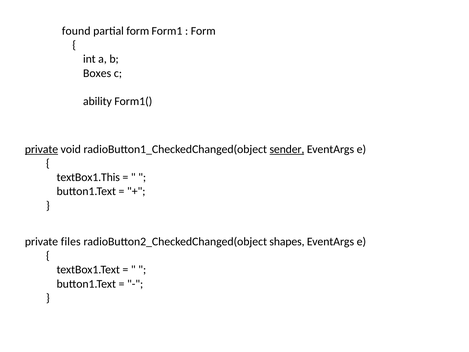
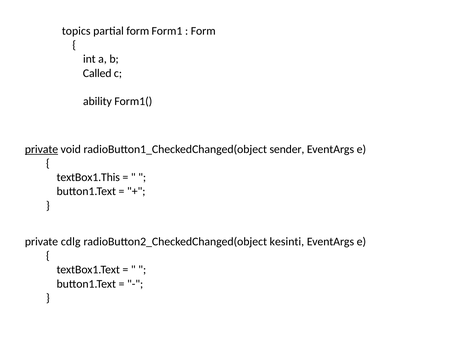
found: found -> topics (76, 31)
Boxes: Boxes -> Called (97, 73)
sender underline: present -> none (287, 149)
files: files -> cdlg (71, 241)
shapes: shapes -> kesinti (287, 241)
